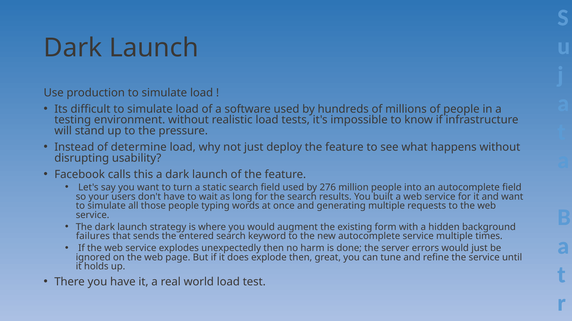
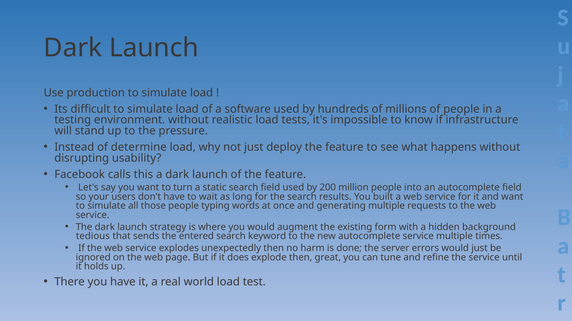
276: 276 -> 200 (328, 188)
failures: failures -> tedious (93, 237)
